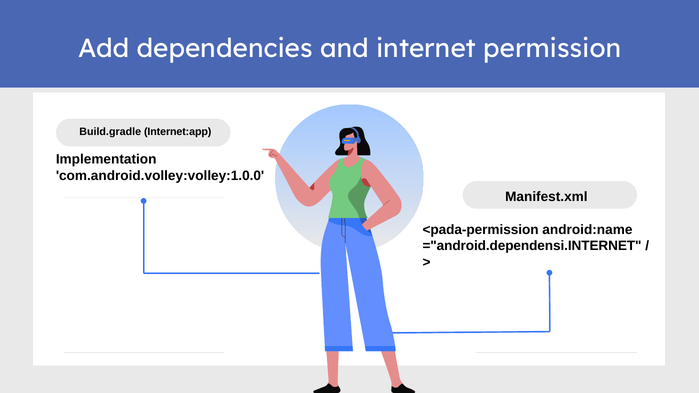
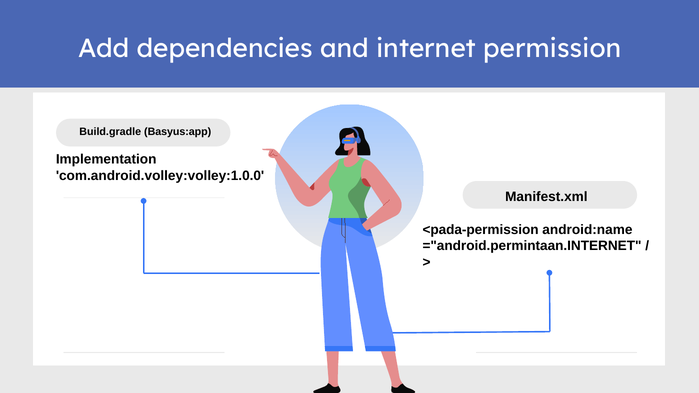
Internet:app: Internet:app -> Basyus:app (178, 132)
="android.dependensi.INTERNET: ="android.dependensi.INTERNET -> ="android.permintaan.INTERNET (532, 246)
